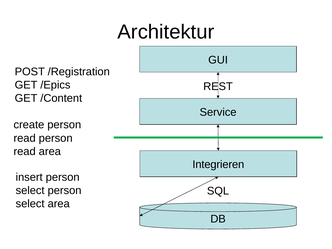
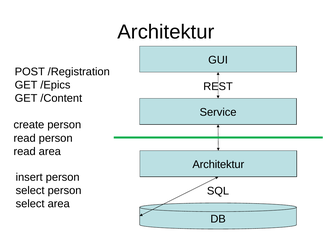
Integrieren: Integrieren -> Architektur (218, 164)
